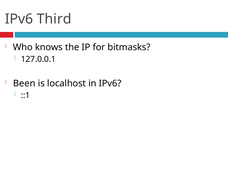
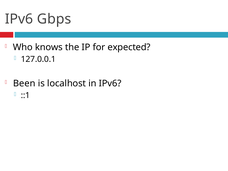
Third: Third -> Gbps (54, 19)
bitmasks: bitmasks -> expected (129, 47)
